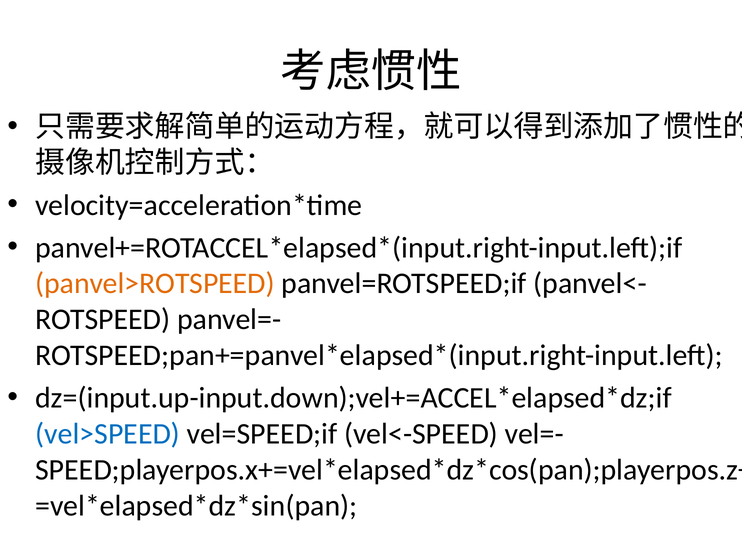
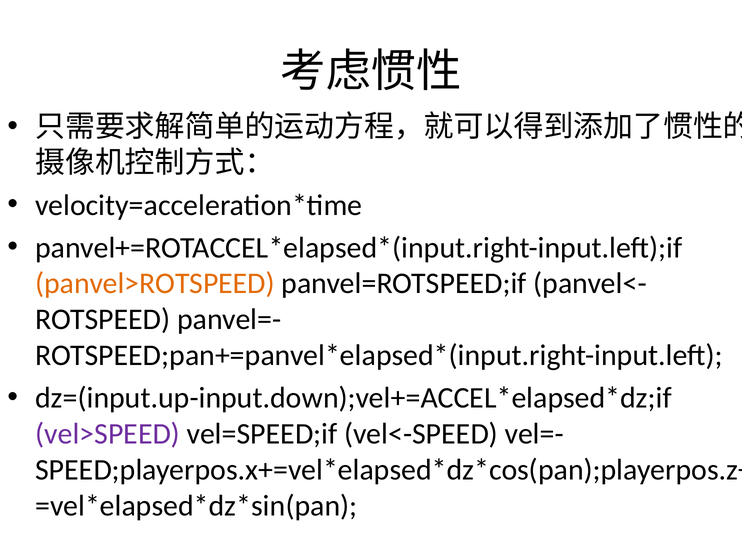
vel>SPEED colour: blue -> purple (108, 433)
